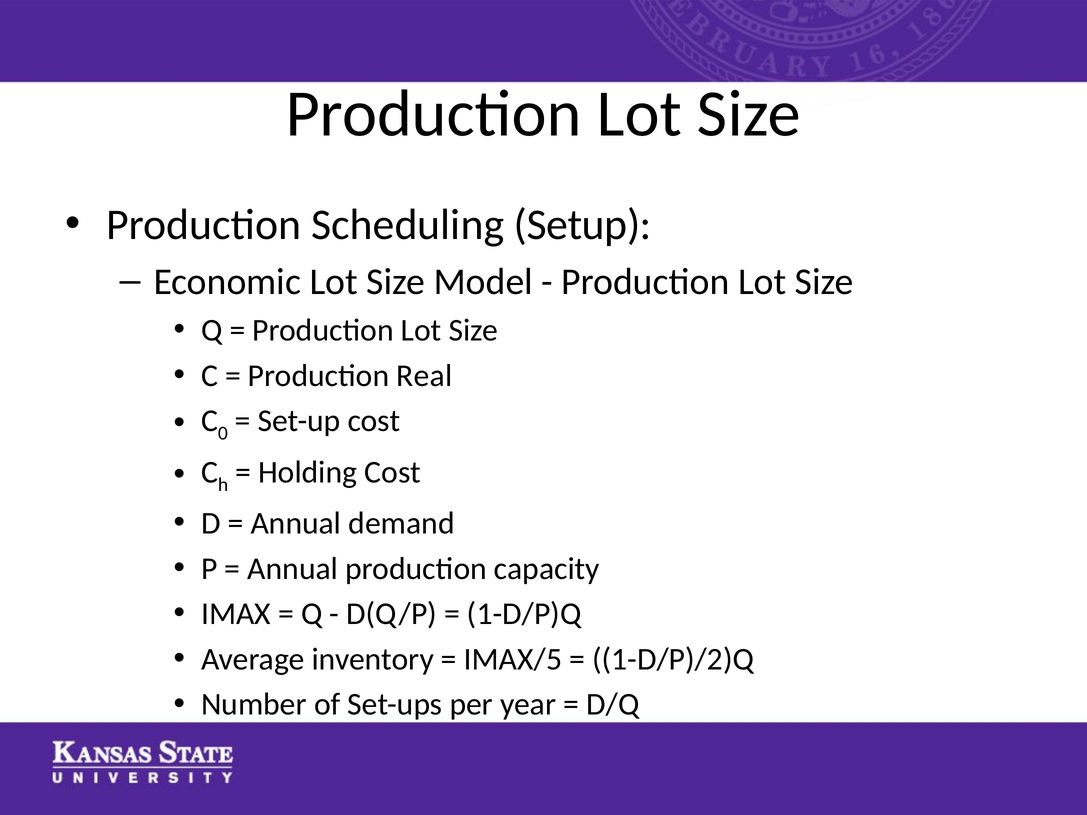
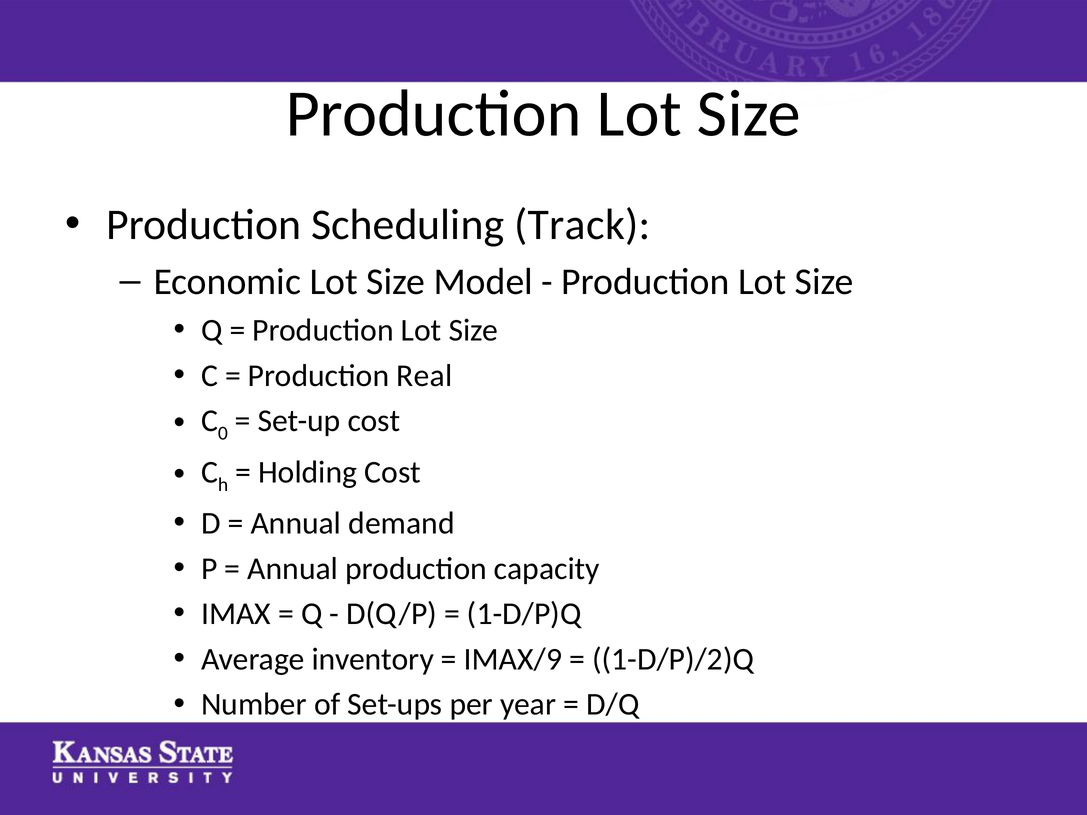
Setup: Setup -> Track (582, 225)
IMAX/5: IMAX/5 -> IMAX/9 (513, 659)
